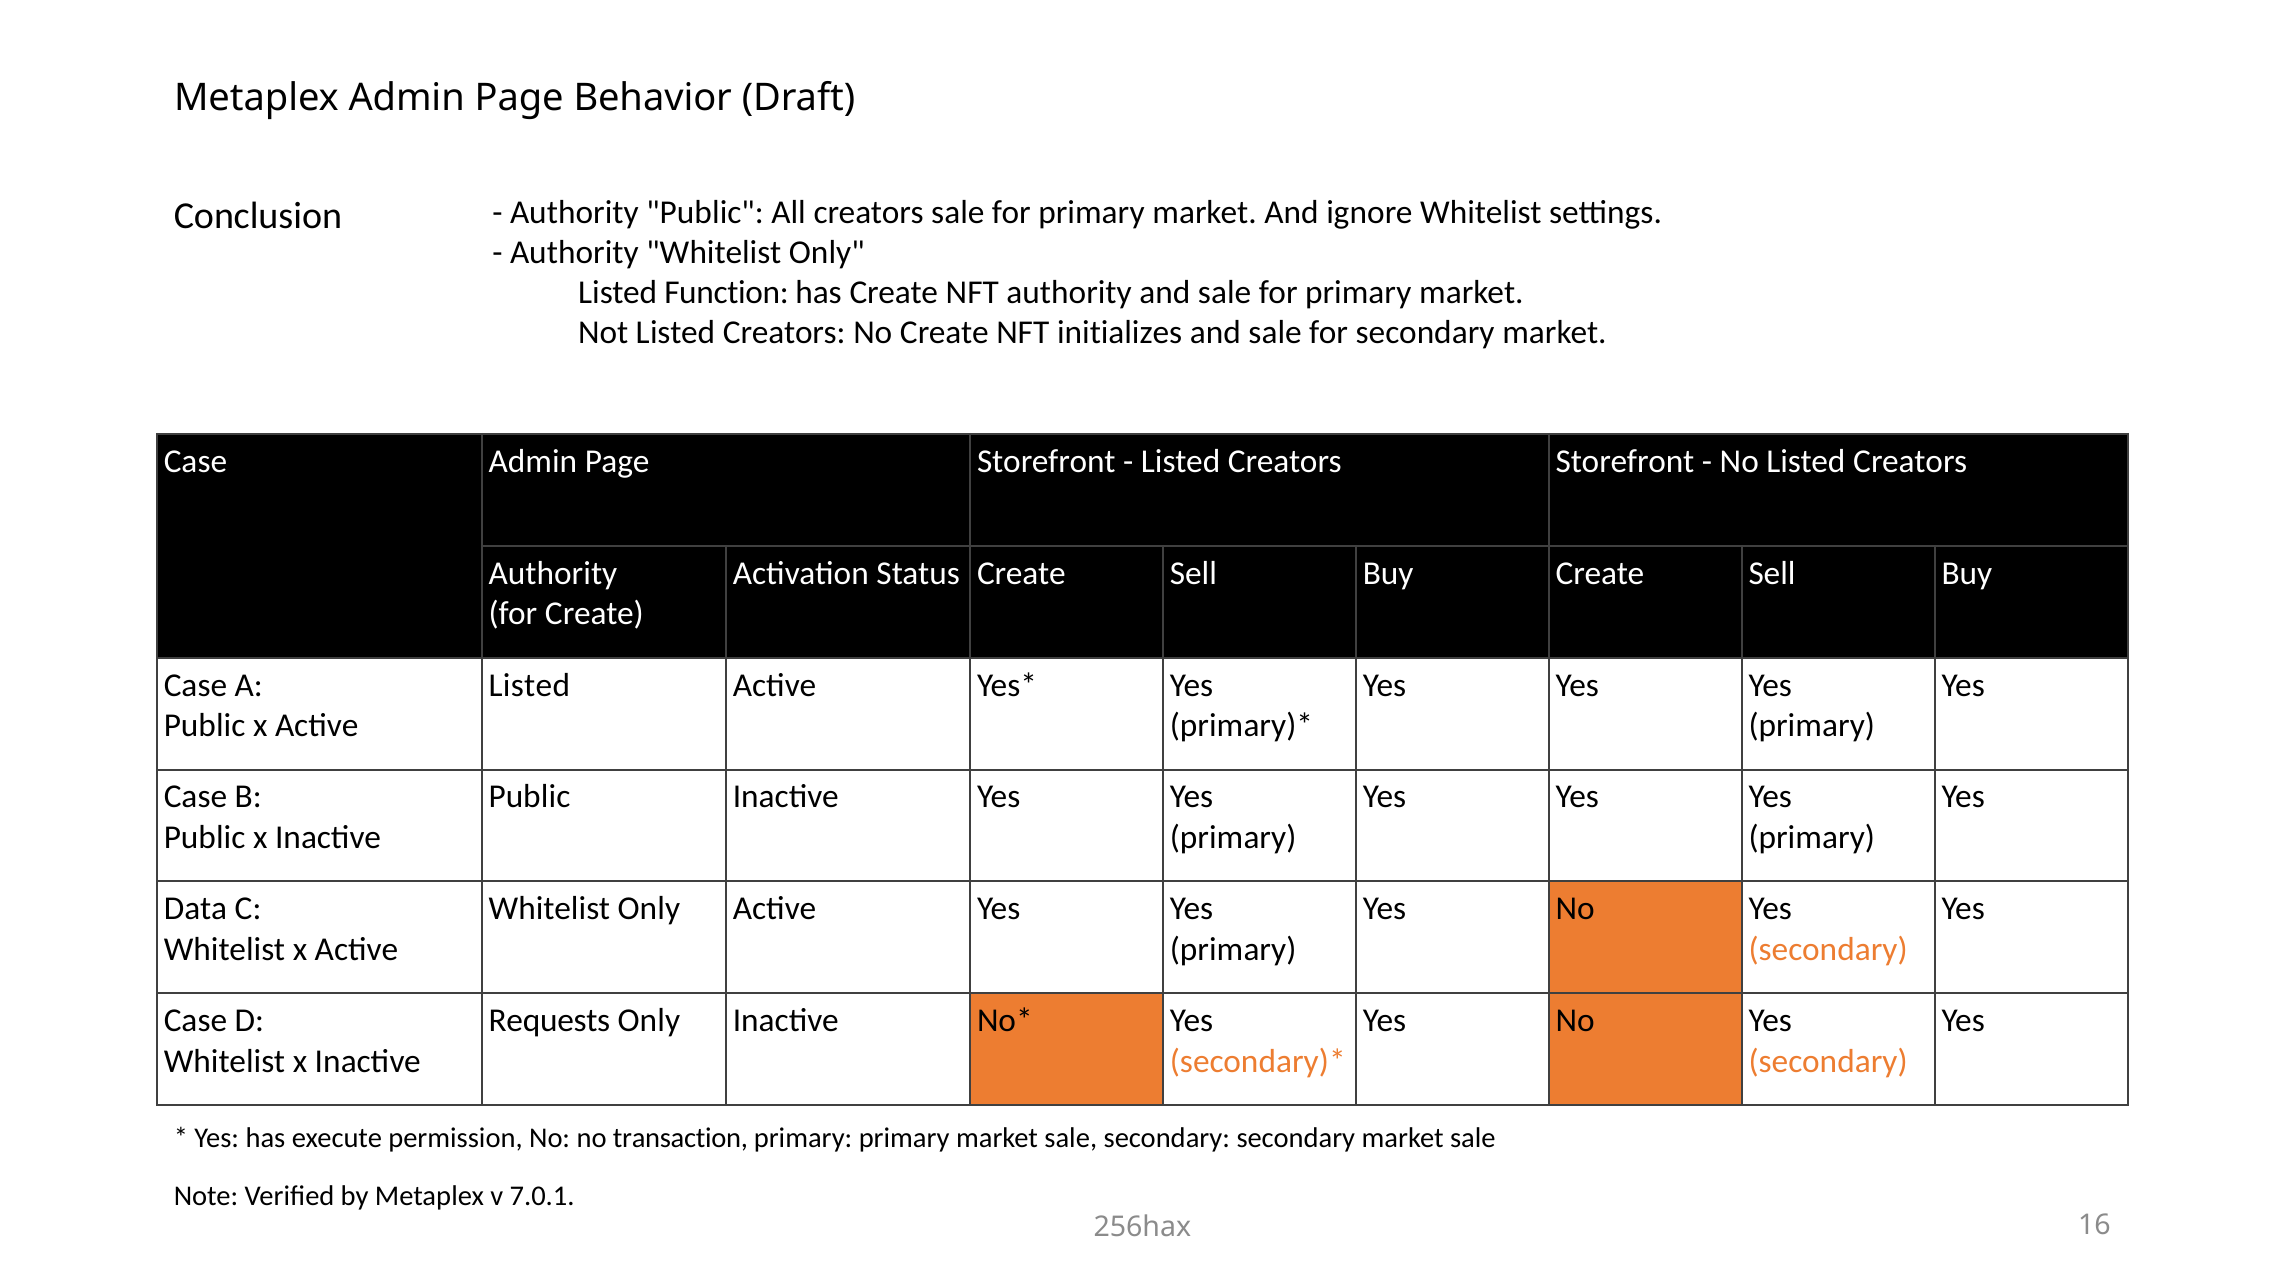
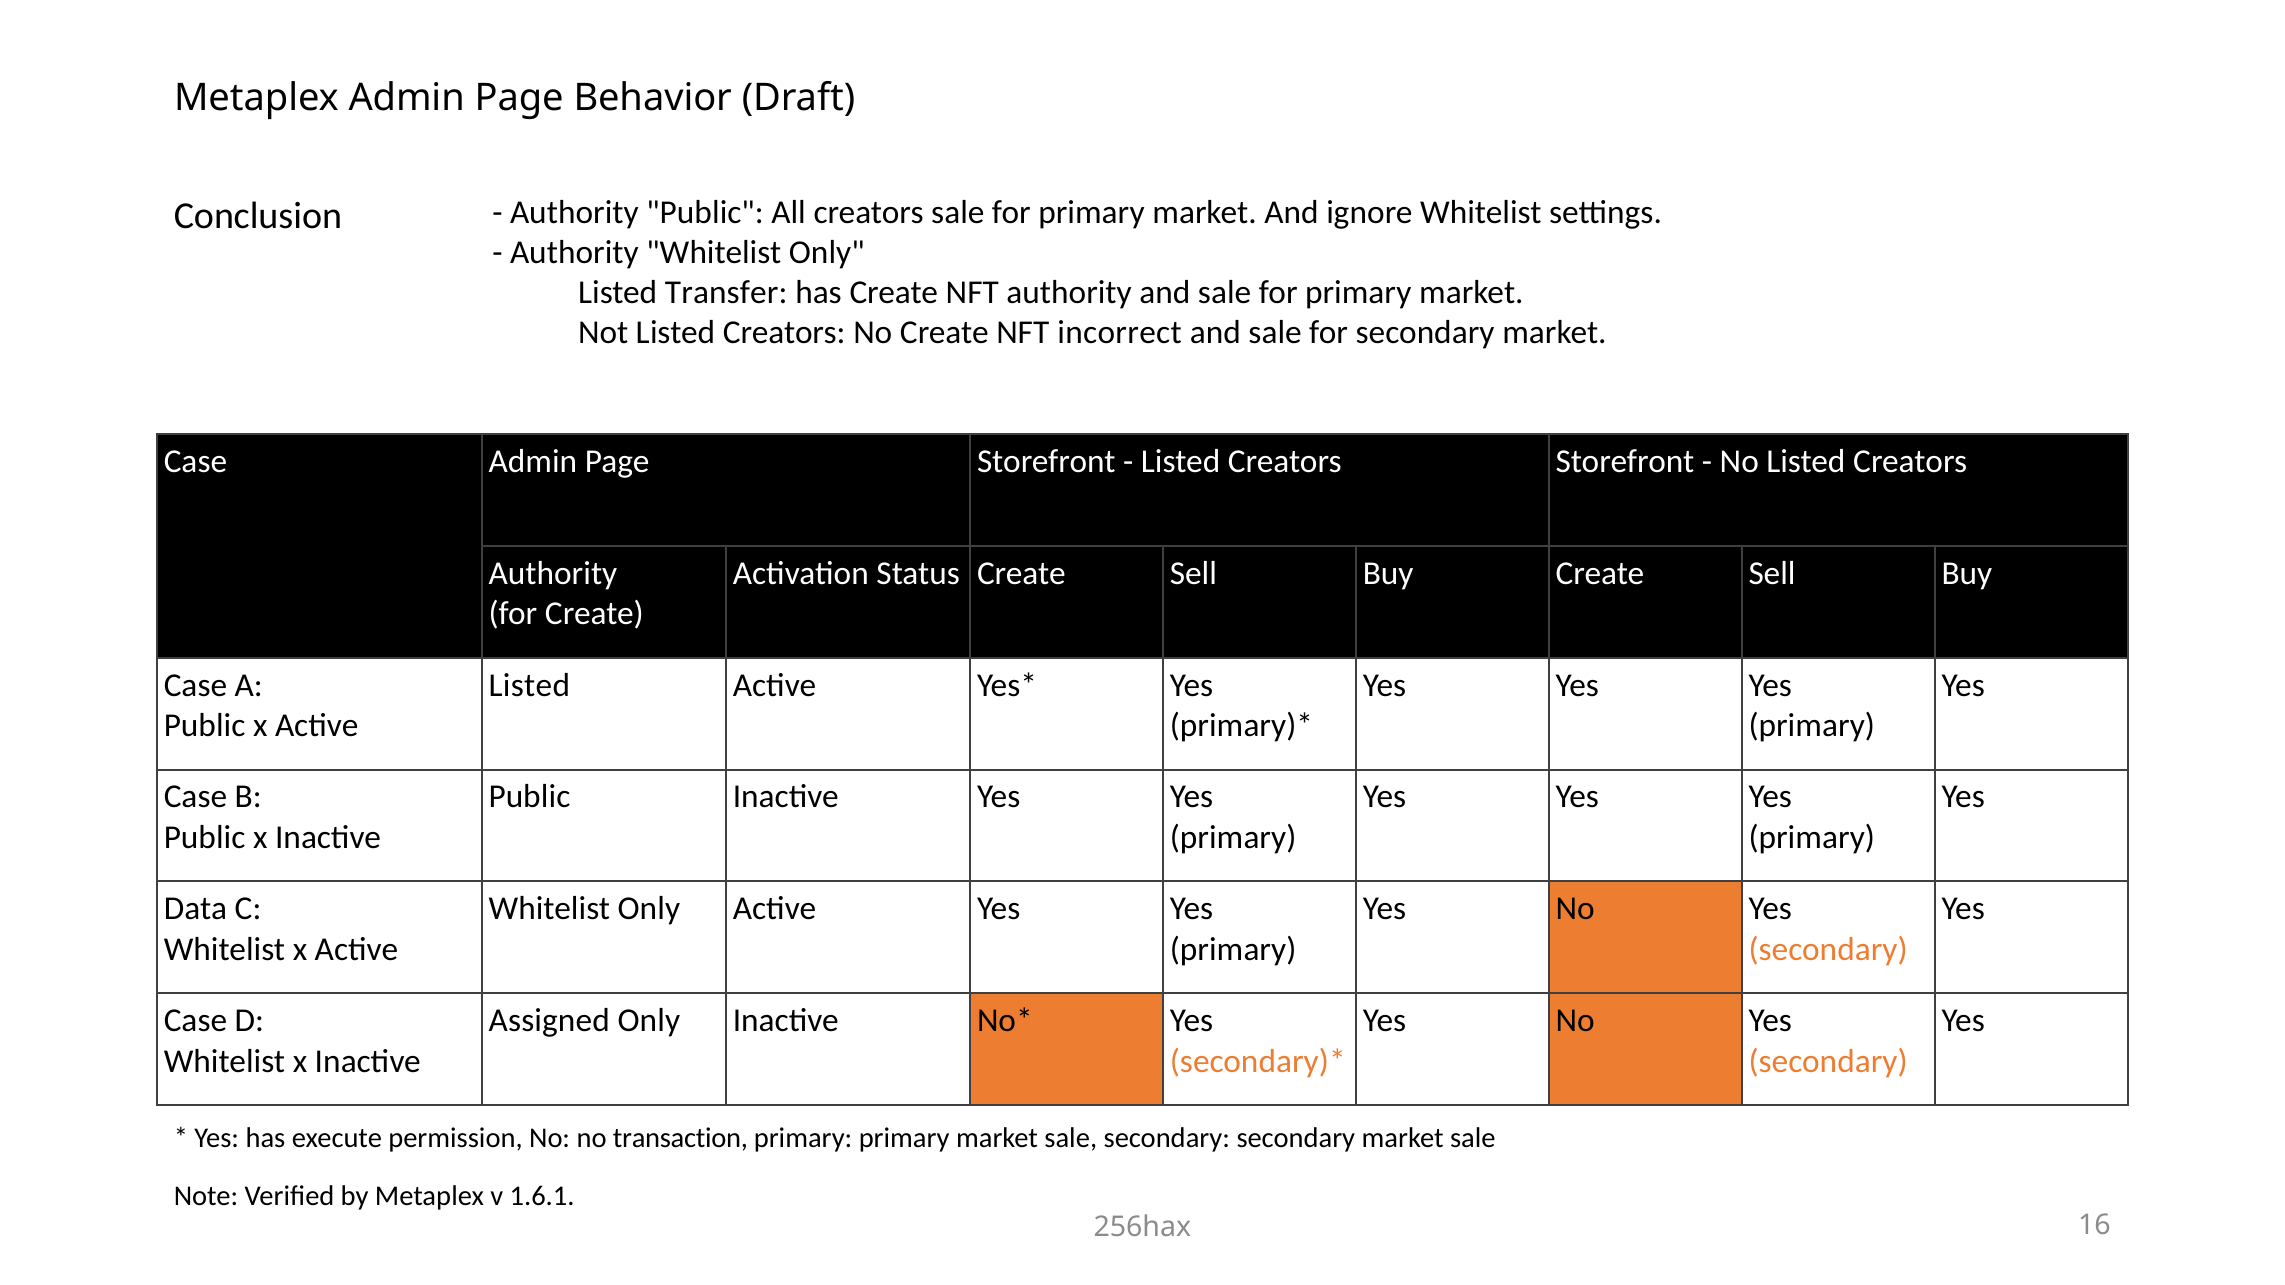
Function: Function -> Transfer (726, 293)
initializes: initializes -> incorrect (1120, 333)
Requests: Requests -> Assigned (549, 1021)
7.0.1: 7.0.1 -> 1.6.1 (542, 1196)
